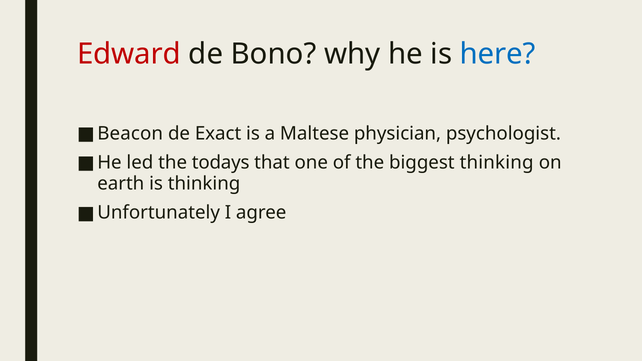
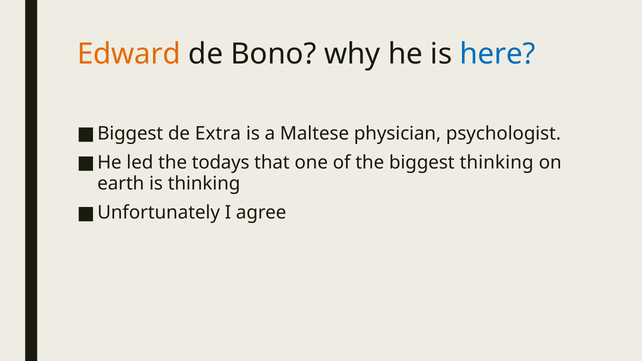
Edward colour: red -> orange (129, 54)
Beacon: Beacon -> Biggest (130, 133)
Exact: Exact -> Extra (218, 133)
